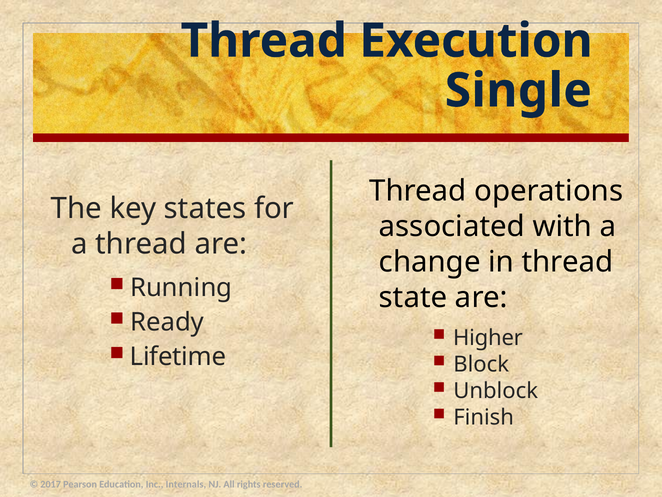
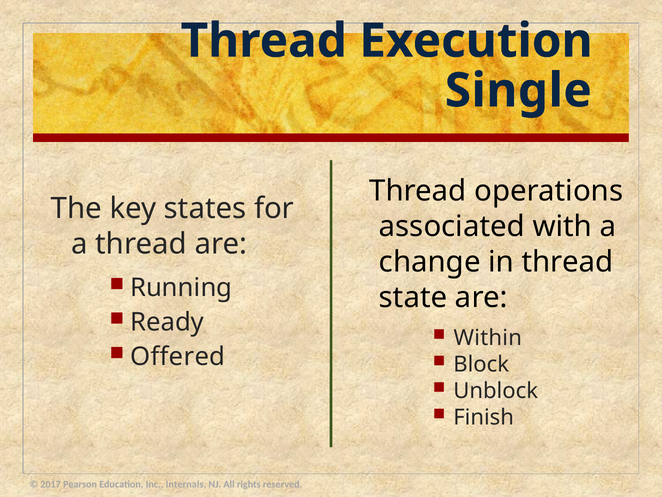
Higher: Higher -> Within (488, 338)
Lifetime: Lifetime -> Offered (178, 357)
